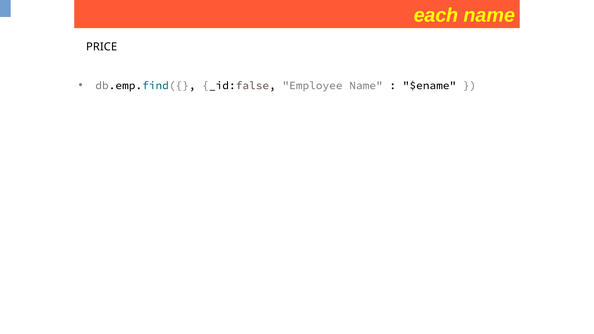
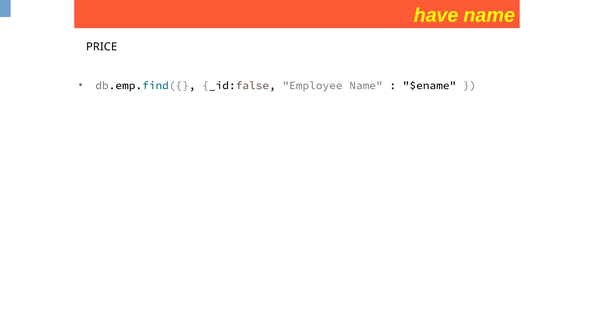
each: each -> have (436, 15)
